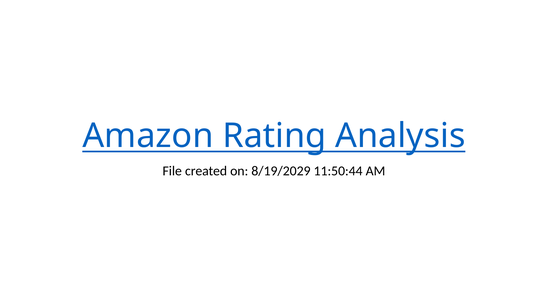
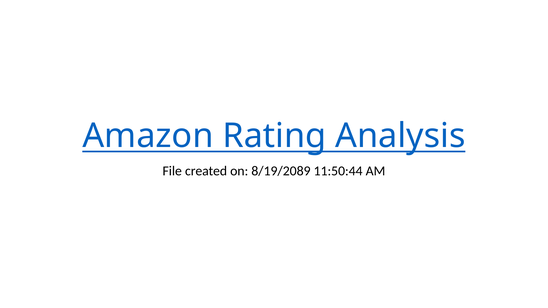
8/19/2029: 8/19/2029 -> 8/19/2089 (281, 171)
